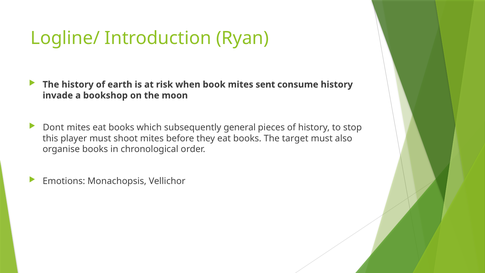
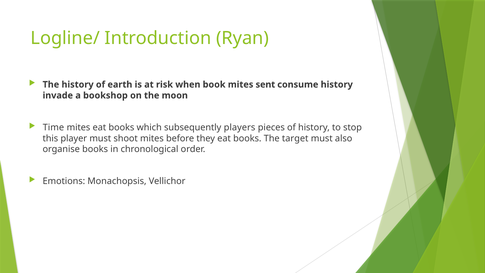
Dont: Dont -> Time (53, 127)
general: general -> players (240, 127)
